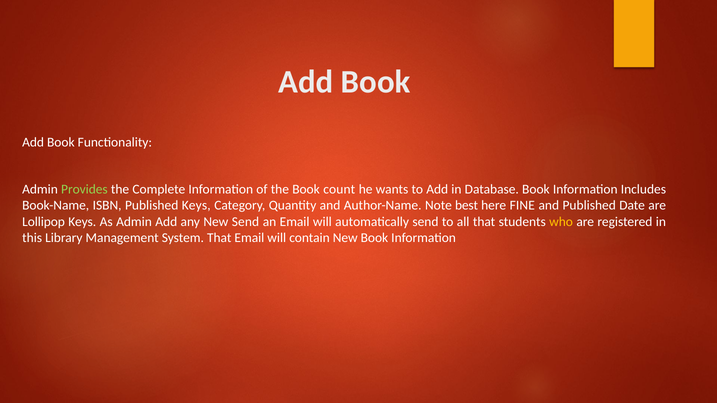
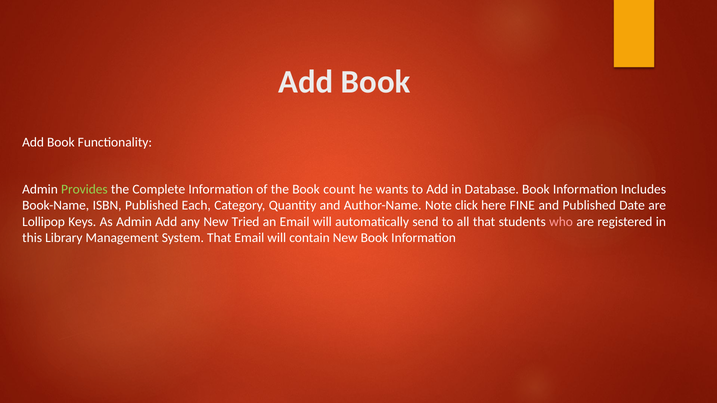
Published Keys: Keys -> Each (196, 206)
best: best -> click (467, 206)
New Send: Send -> Tried (246, 222)
who colour: yellow -> pink (561, 222)
